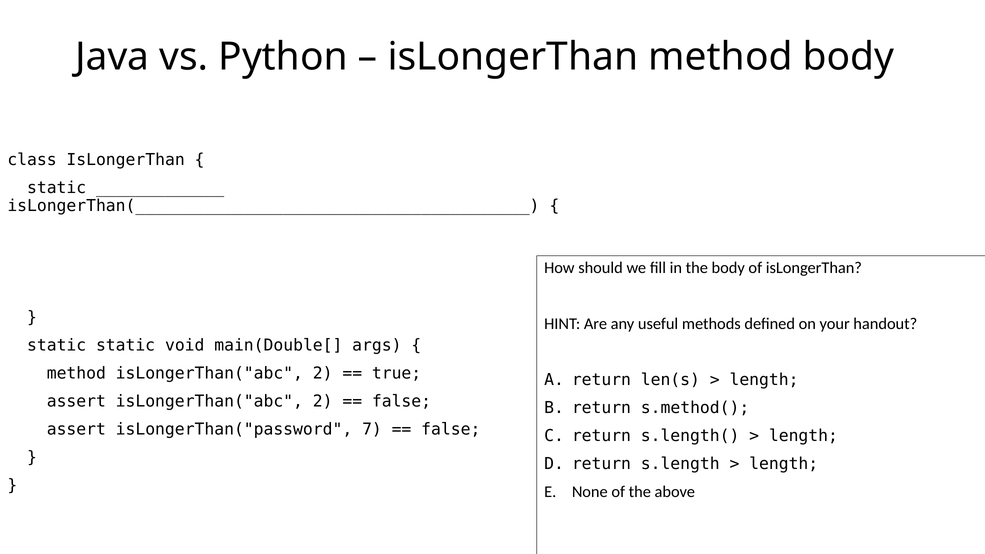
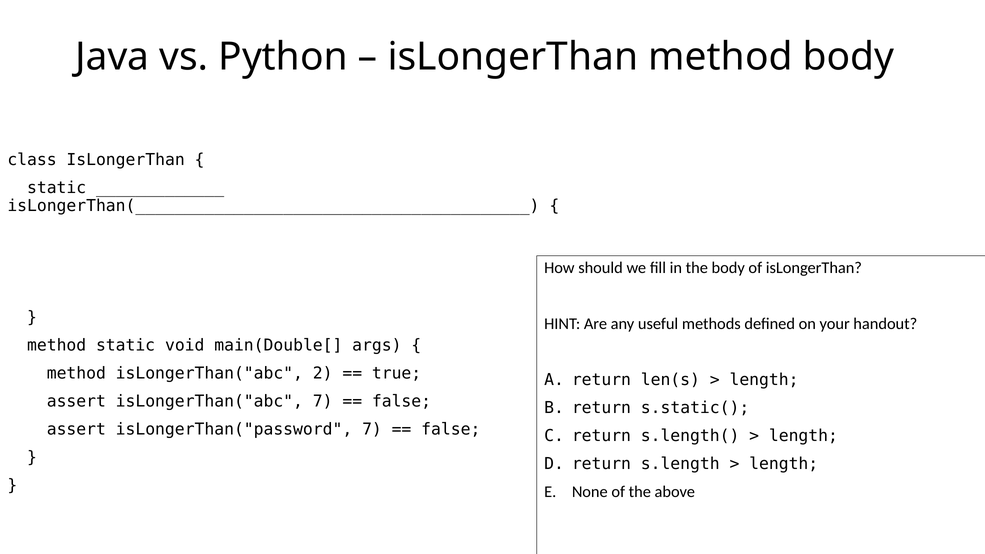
static: static -> method (57, 346)
assert isLongerThan("abc 2: 2 -> 7 (323, 401)
s.method(: s.method( -> s.static( (695, 408)
